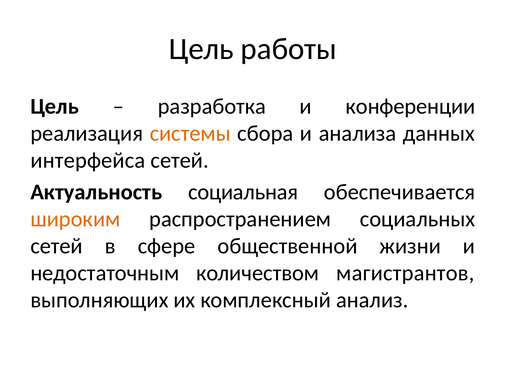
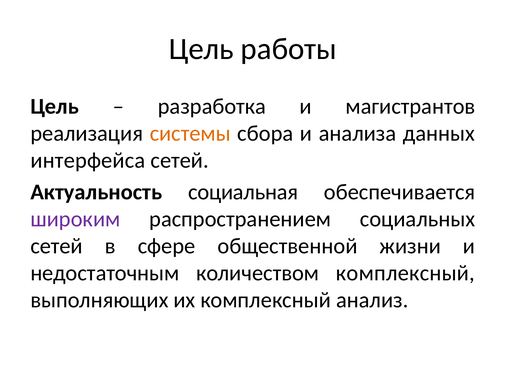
конференции: конференции -> магистрантов (410, 106)
широким colour: orange -> purple (75, 219)
количеством магистрантов: магистрантов -> комплексный (405, 273)
